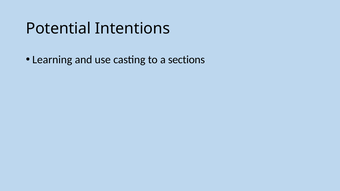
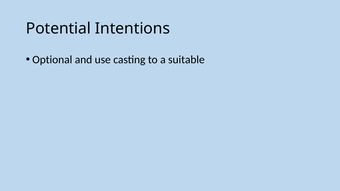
Learning: Learning -> Optional (52, 60)
sections: sections -> suitable (186, 60)
